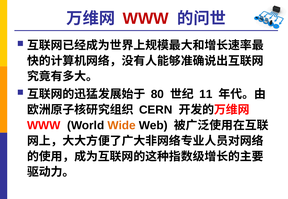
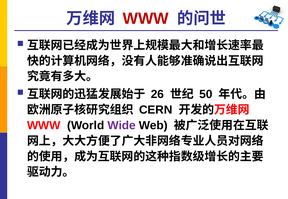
80: 80 -> 26 (157, 94)
11: 11 -> 50 (206, 94)
Wide colour: orange -> purple (122, 126)
